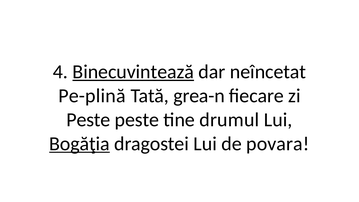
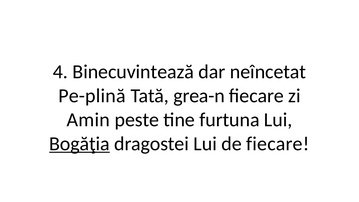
Binecuvintează underline: present -> none (133, 72)
Peste: Peste -> Amin (88, 120)
drumul: drumul -> furtuna (229, 120)
de povara: povara -> fiecare (278, 144)
